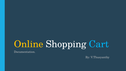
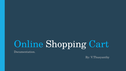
Online colour: yellow -> light blue (29, 44)
